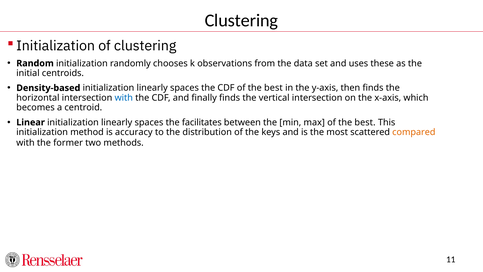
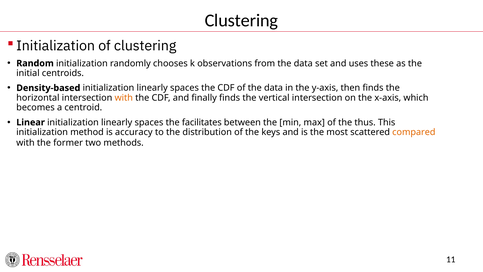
CDF of the best: best -> data (274, 88)
with colour: blue -> orange (124, 98)
max of the best: best -> thus (365, 122)
